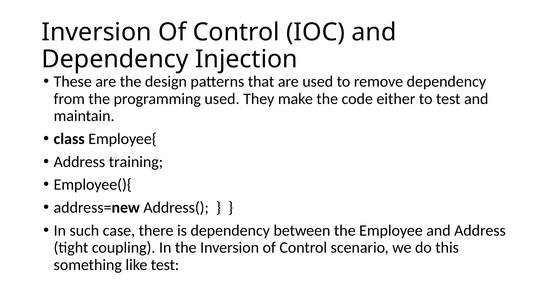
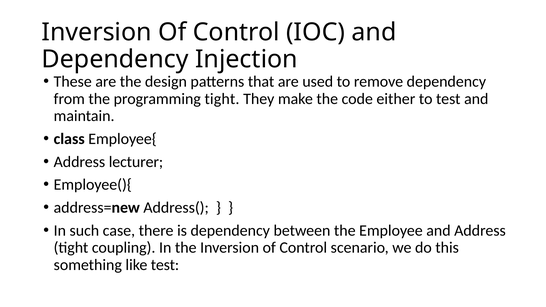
programming used: used -> tight (222, 99)
training: training -> lecturer (136, 162)
